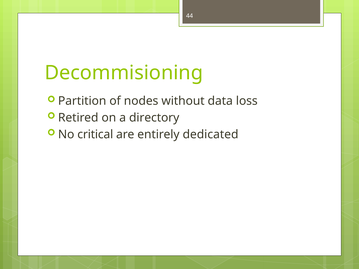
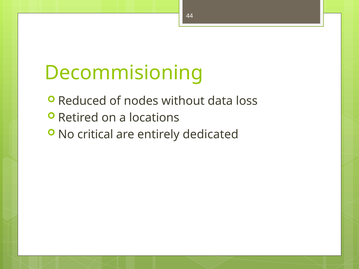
Partition: Partition -> Reduced (82, 101)
directory: directory -> locations (154, 118)
